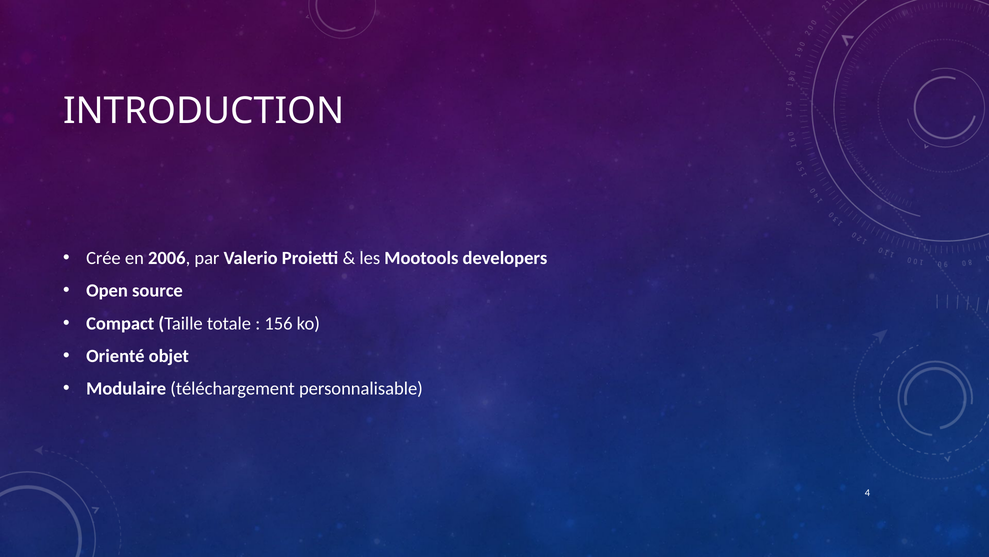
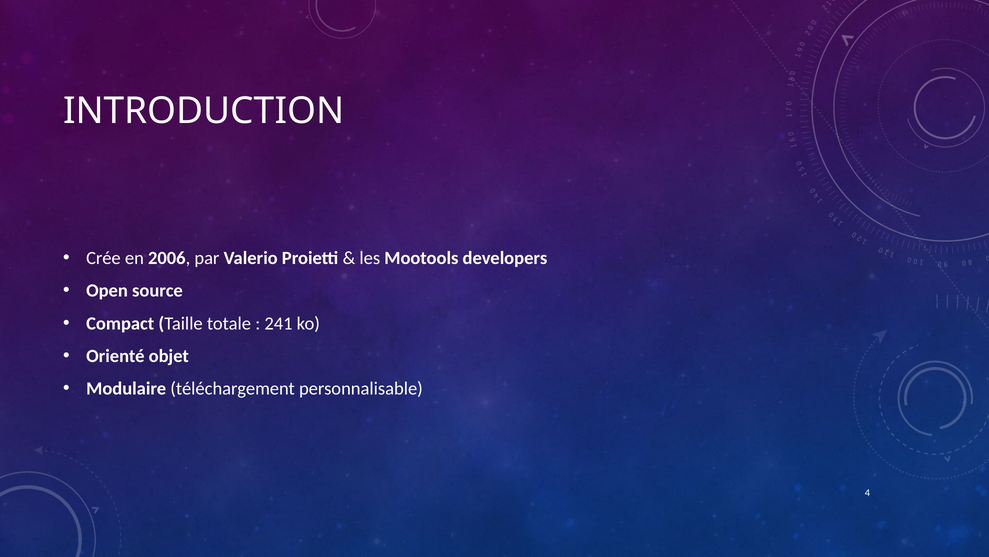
156: 156 -> 241 (278, 323)
